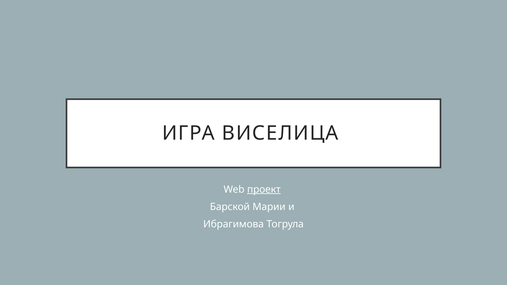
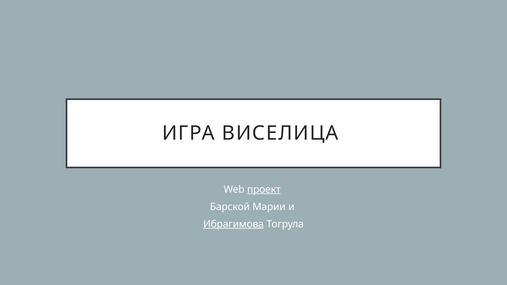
Ибрагимова underline: none -> present (234, 224)
